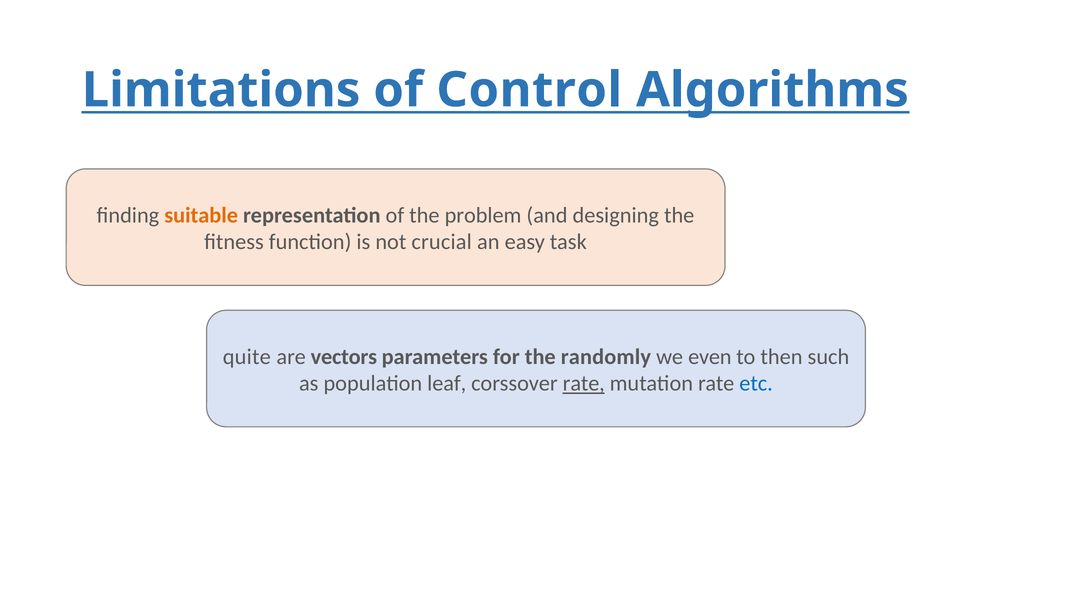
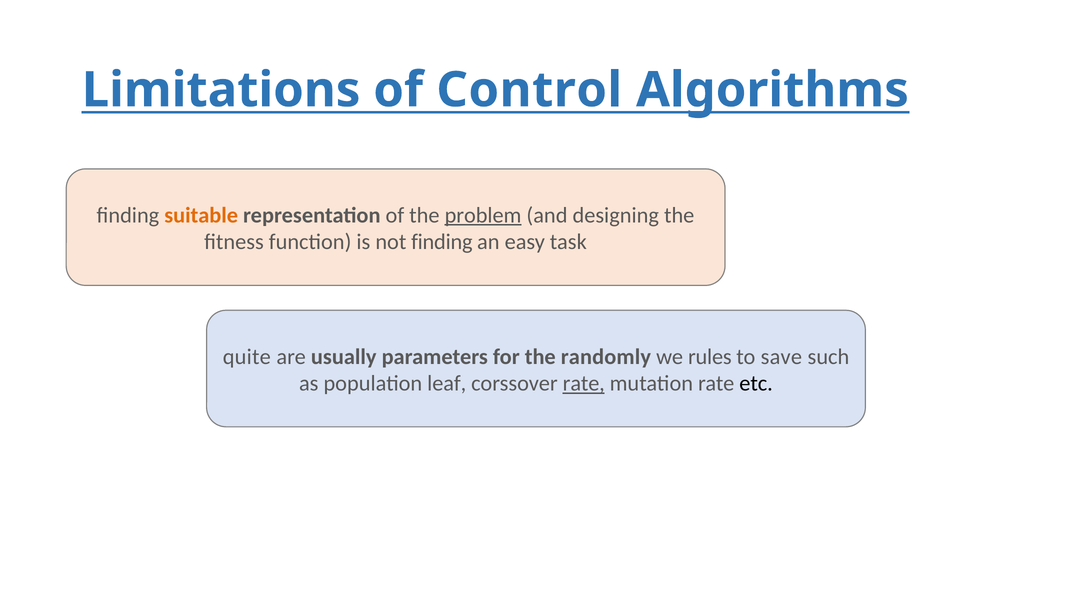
problem underline: none -> present (483, 215)
not crucial: crucial -> finding (442, 242)
vectors: vectors -> usually (344, 357)
even: even -> rules (710, 357)
then: then -> save (781, 357)
etc colour: blue -> black (756, 383)
